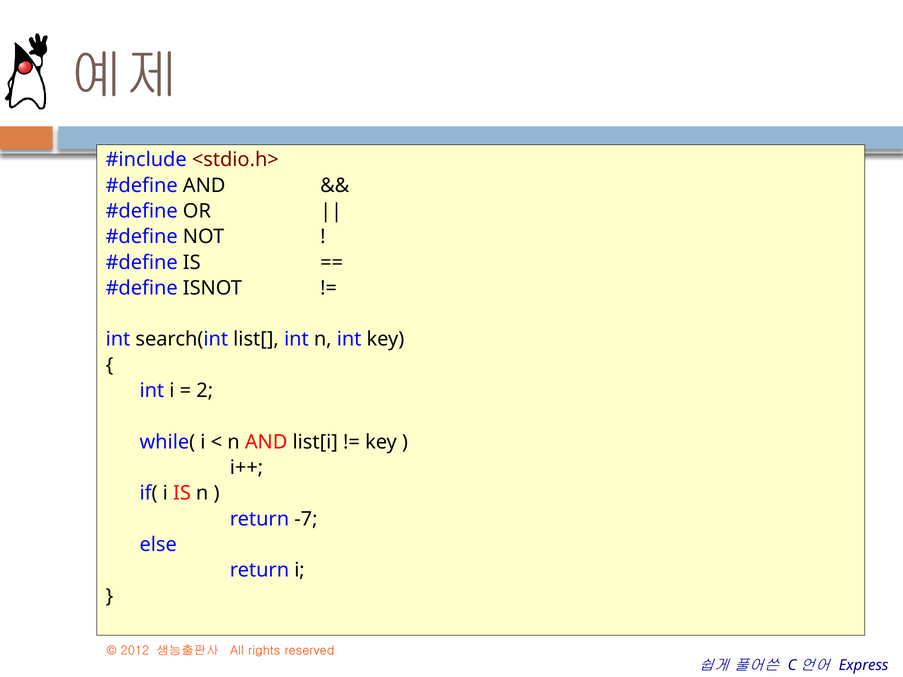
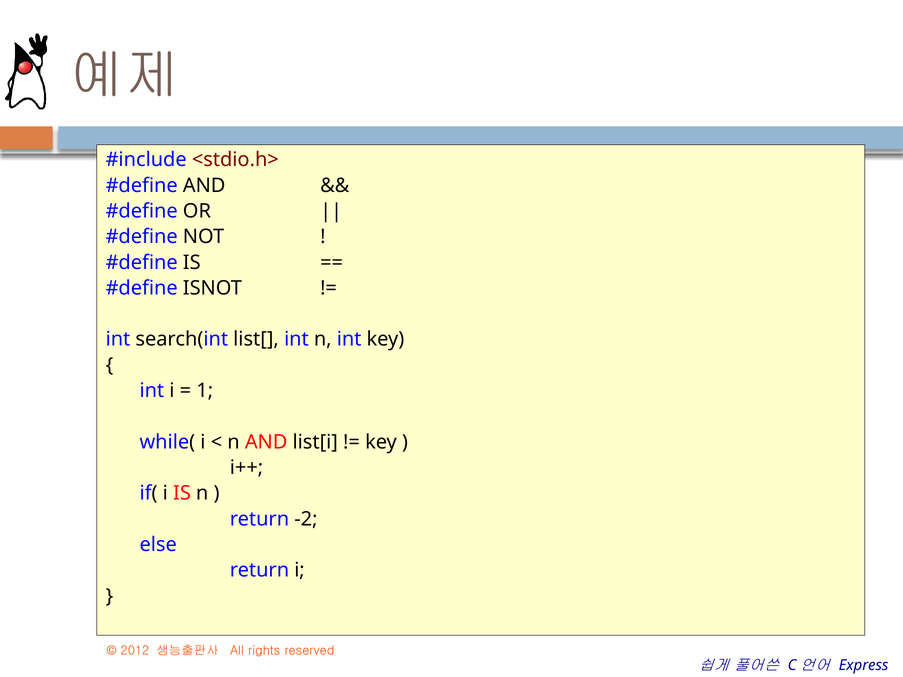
2: 2 -> 1 (205, 391)
-7: -7 -> -2 (306, 519)
